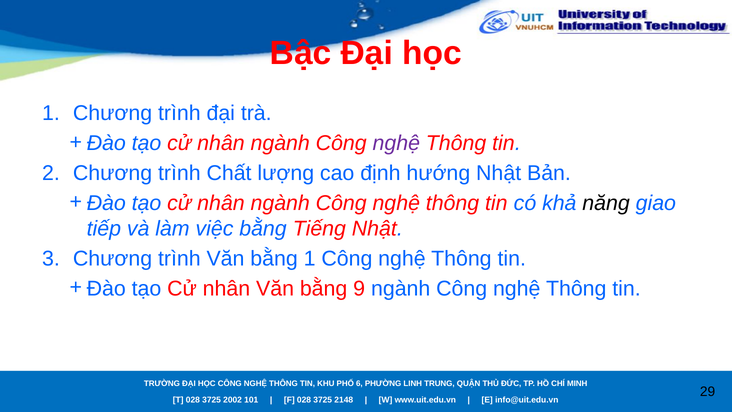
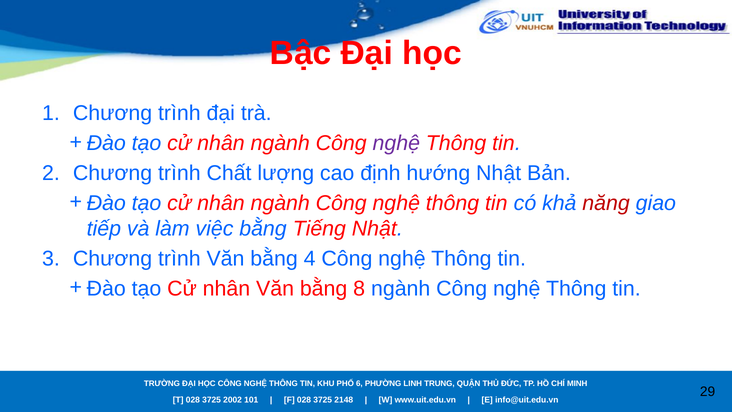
năng colour: black -> red (606, 203)
bằng 1: 1 -> 4 (310, 258)
9: 9 -> 8 (359, 288)
